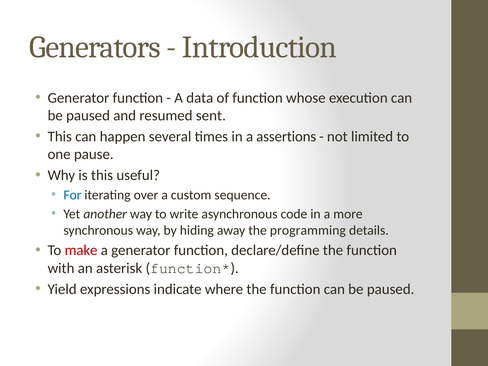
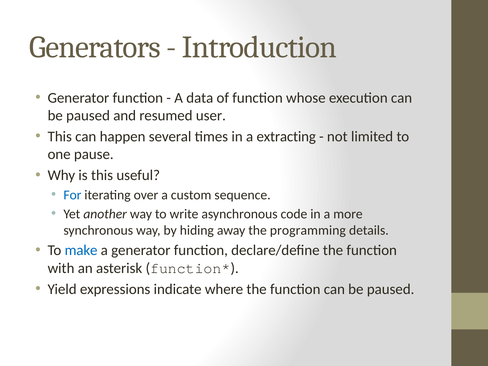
sent: sent -> user (211, 116)
assertions: assertions -> extracting (286, 137)
make colour: red -> blue (81, 250)
